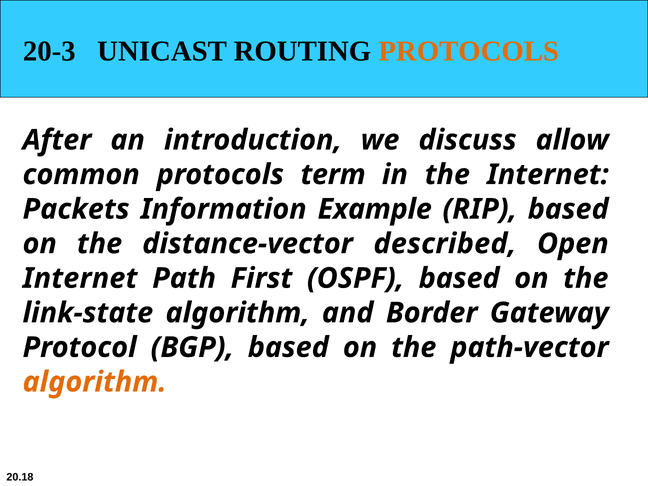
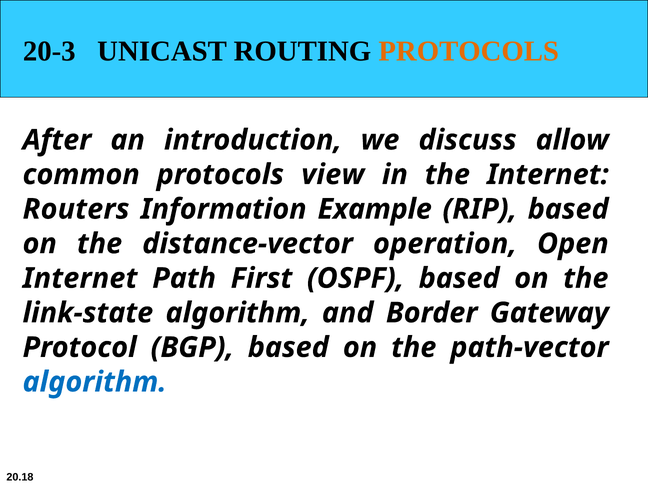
term: term -> view (333, 175)
Packets: Packets -> Routers (76, 209)
described: described -> operation (445, 244)
algorithm colour: orange -> blue (95, 382)
